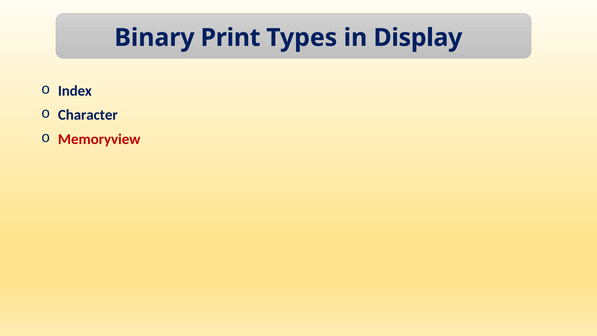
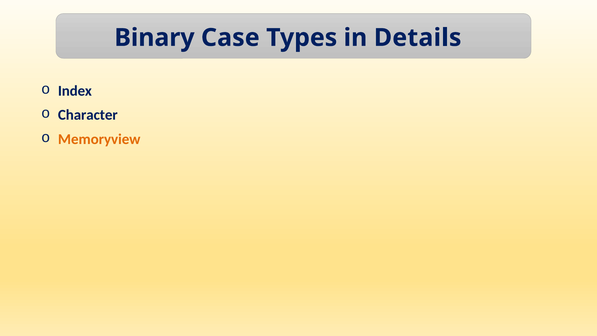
Print: Print -> Case (230, 38)
Display: Display -> Details (418, 38)
Memoryview colour: red -> orange (99, 139)
